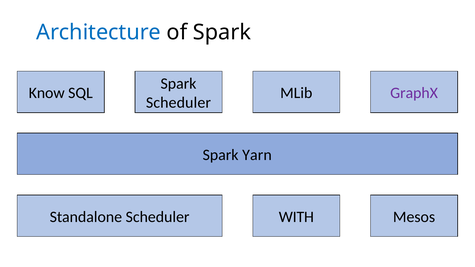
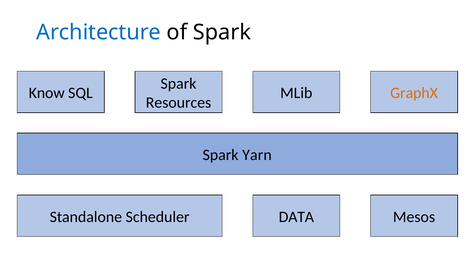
GraphX colour: purple -> orange (414, 93)
Scheduler: Scheduler -> Resources (179, 103)
WITH: WITH -> DATA (296, 217)
